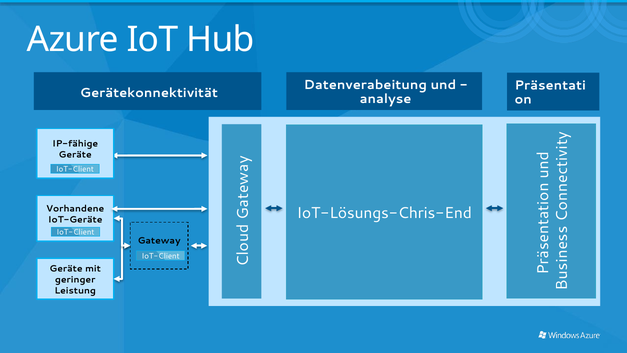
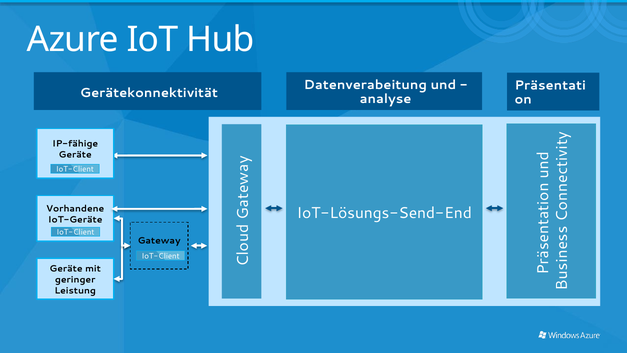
IoT-Lösungs-Chris-End: IoT-Lösungs-Chris-End -> IoT-Lösungs-Send-End (384, 213)
